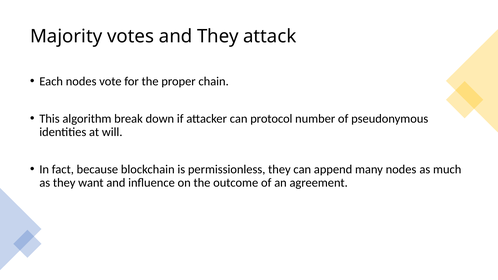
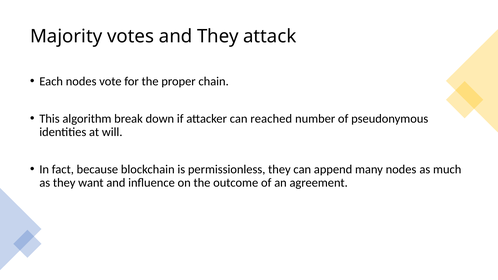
protocol: protocol -> reached (271, 119)
